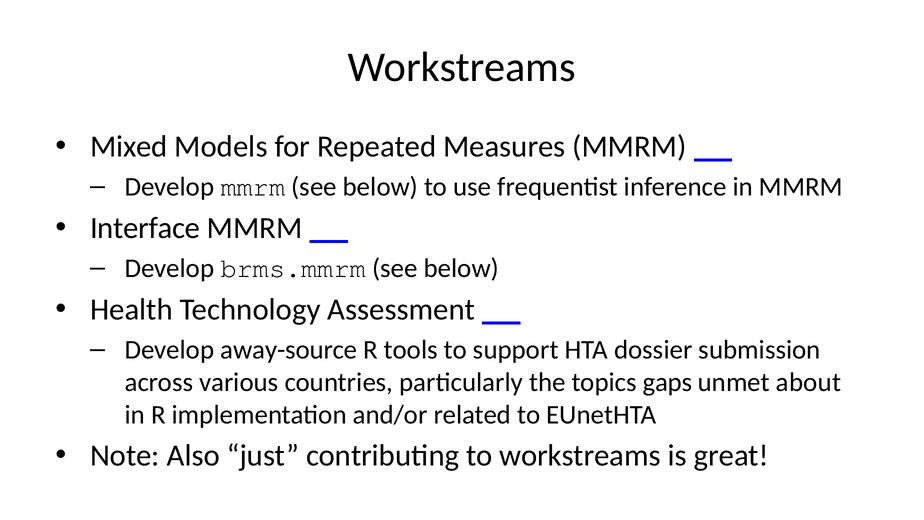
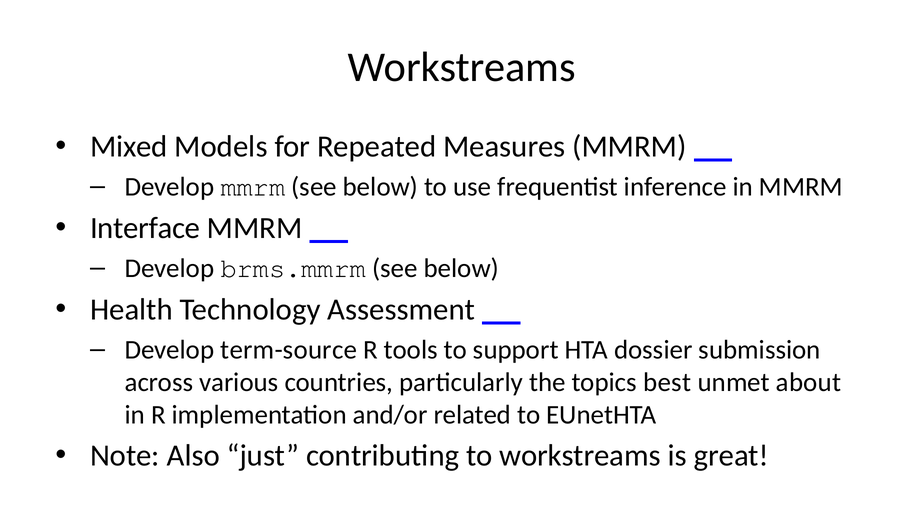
away-source: away-source -> term-source (289, 350)
gaps: gaps -> best (667, 382)
